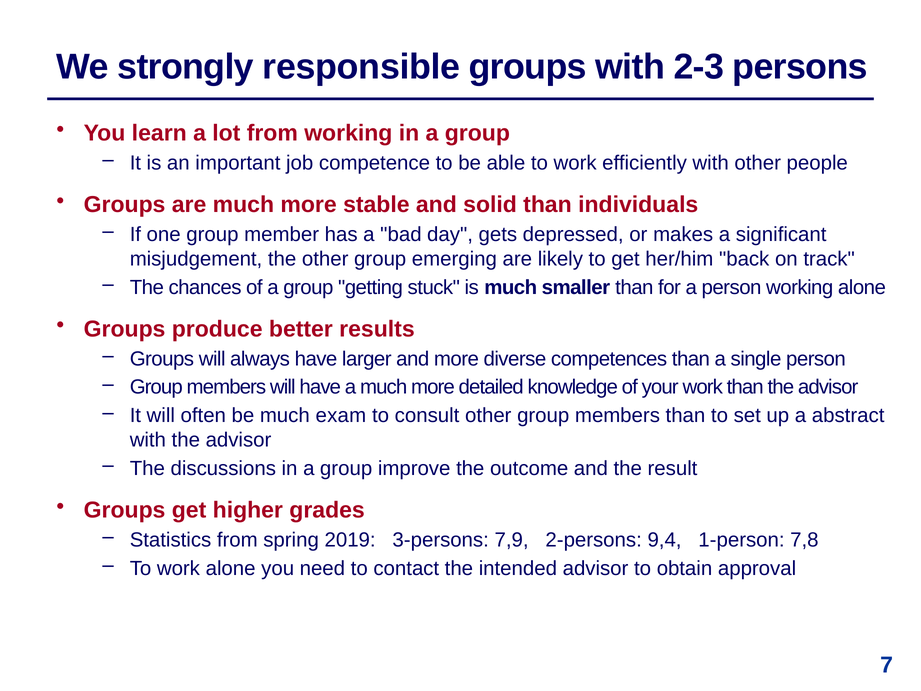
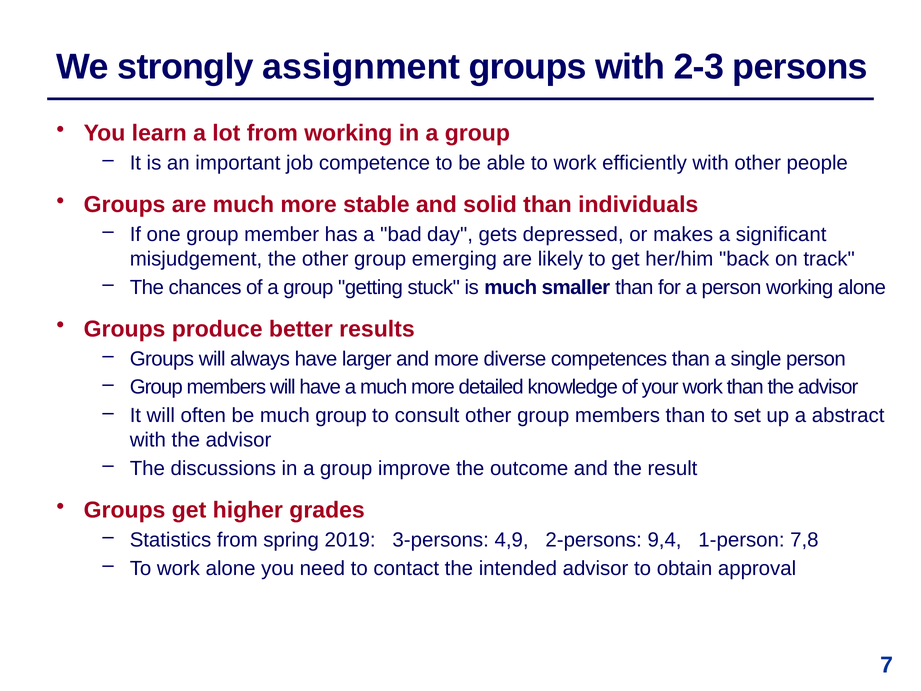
responsible: responsible -> assignment (361, 67)
much exam: exam -> group (341, 415)
7,9: 7,9 -> 4,9 (512, 540)
